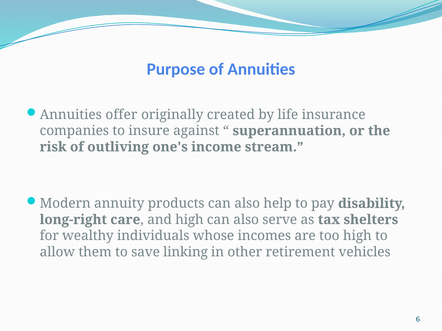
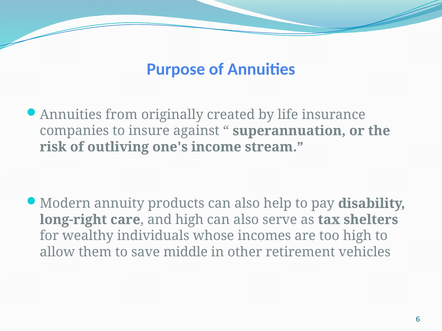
offer: offer -> from (121, 115)
linking: linking -> middle (186, 252)
